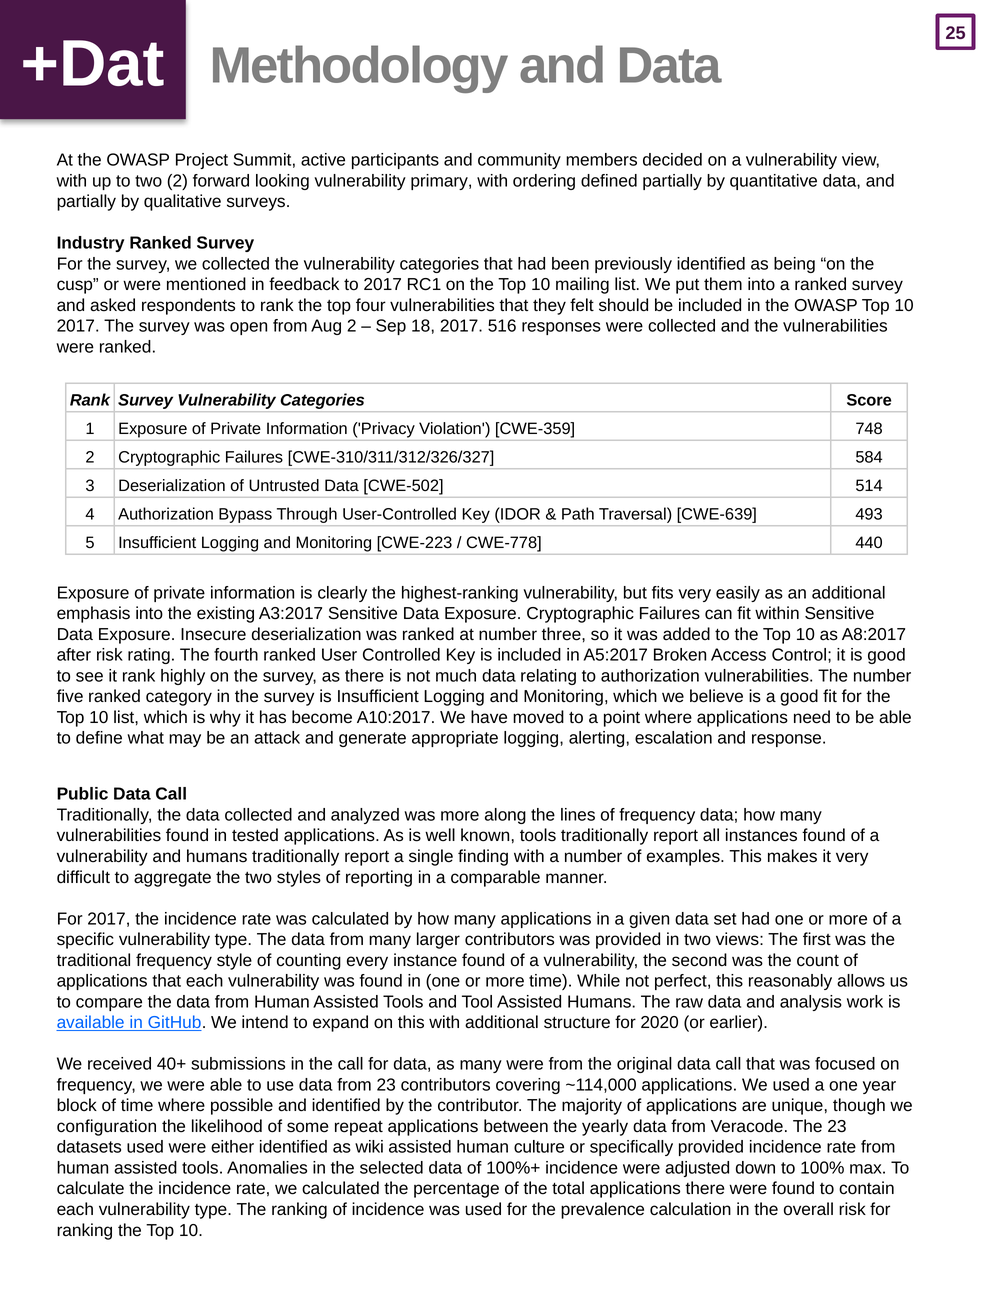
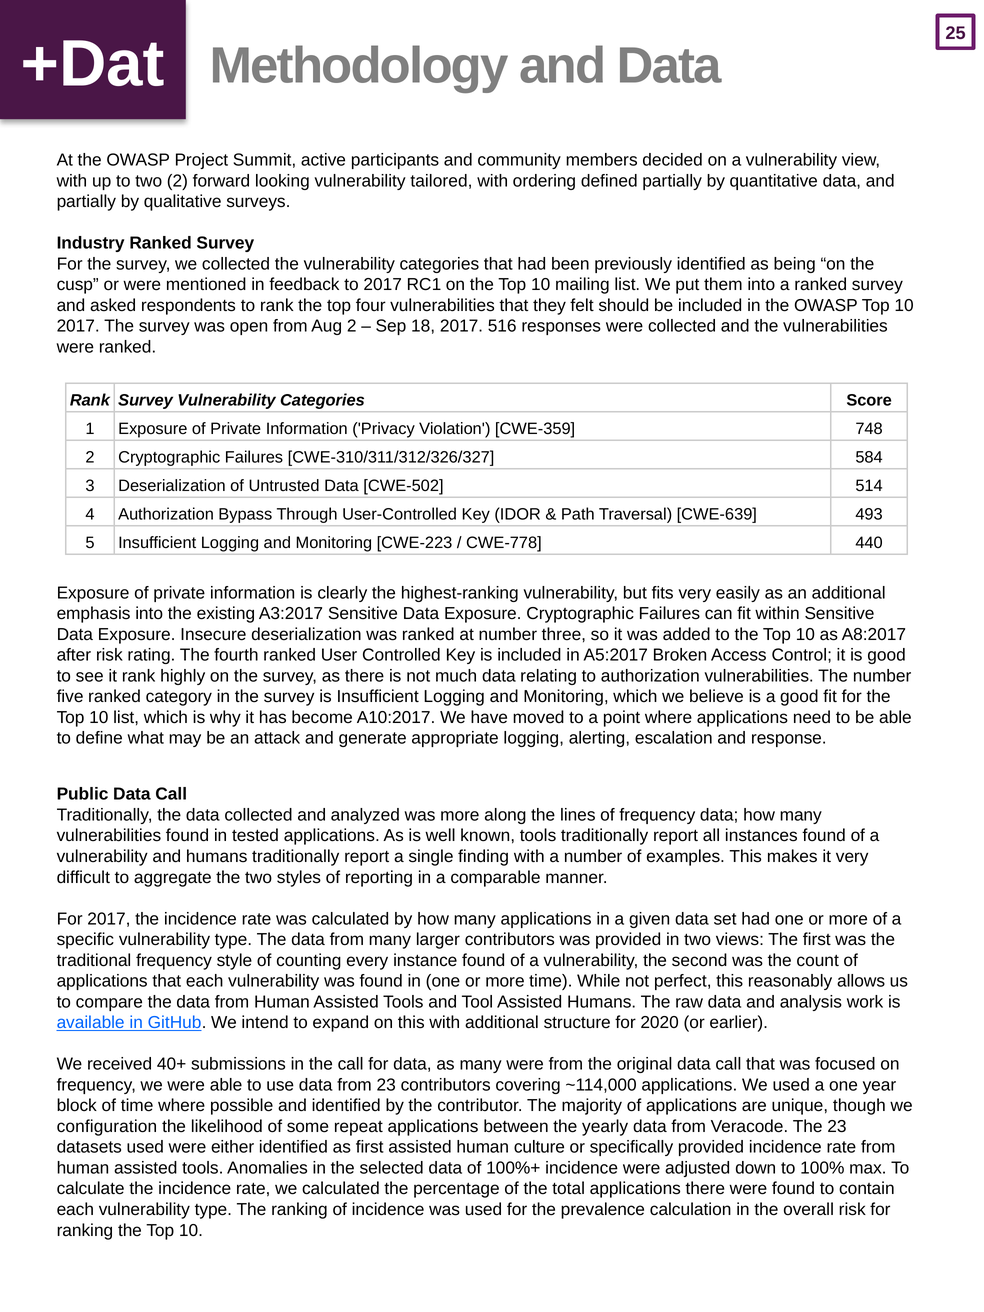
primary: primary -> tailored (441, 181)
as wiki: wiki -> first (370, 1147)
